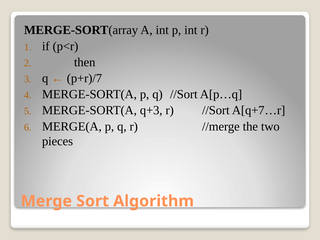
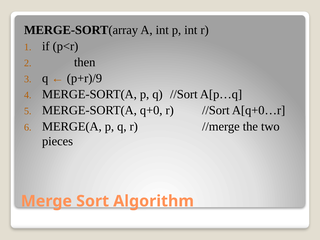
p+r)/7: p+r)/7 -> p+r)/9 (84, 78)
q+3: q+3 -> q+0 (151, 110)
A[q+7…r: A[q+7…r -> A[q+0…r (259, 110)
